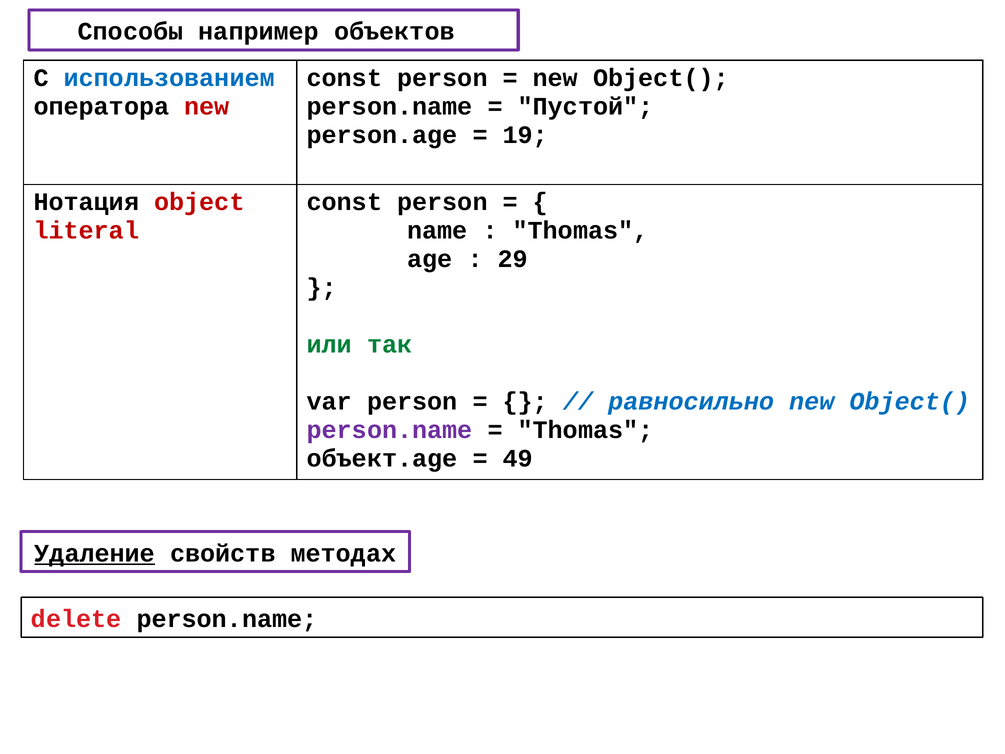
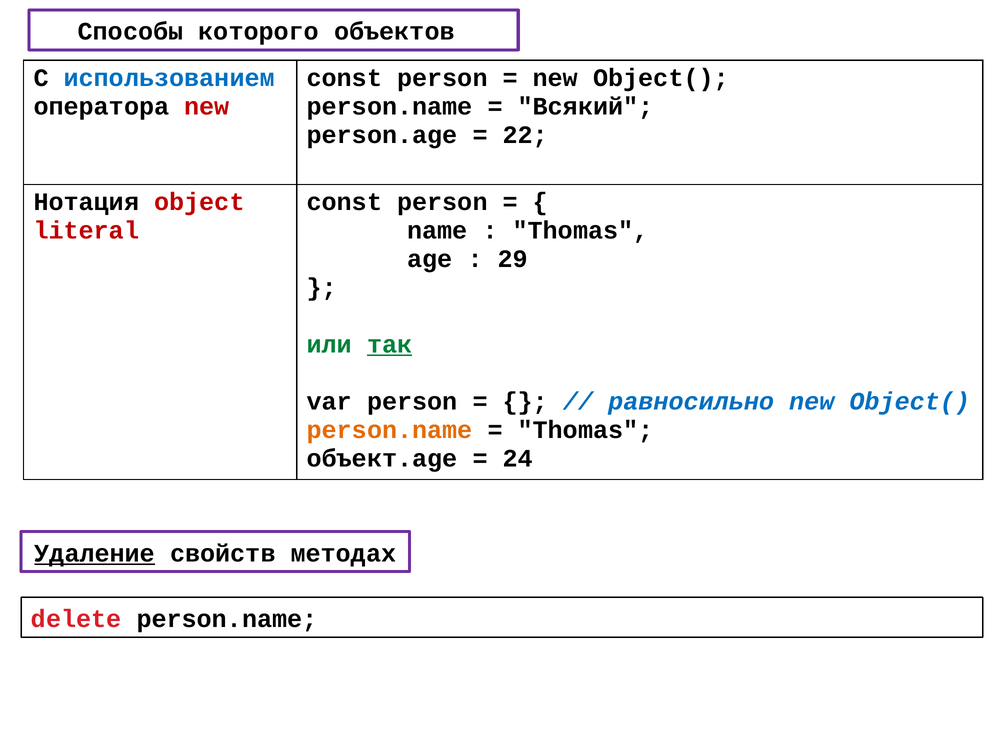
например: например -> которого (259, 32)
Пустой: Пустой -> Всякий (586, 106)
19: 19 -> 22 (525, 135)
так underline: none -> present (390, 344)
person.name colour: purple -> orange (390, 430)
49: 49 -> 24 (518, 458)
